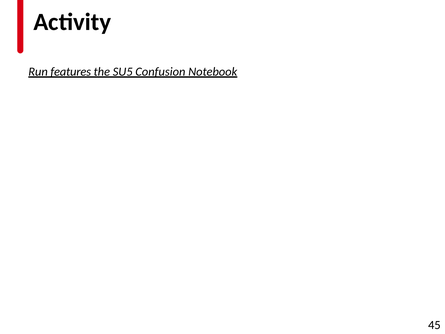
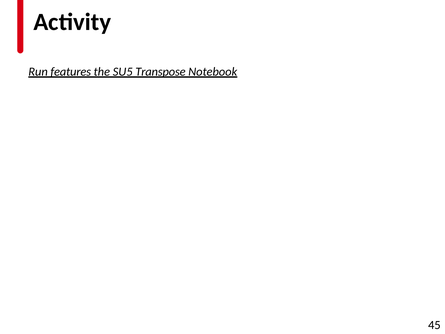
Confusion: Confusion -> Transpose (161, 72)
